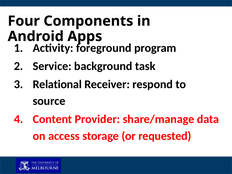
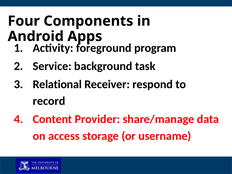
source: source -> record (49, 101)
requested: requested -> username (165, 136)
